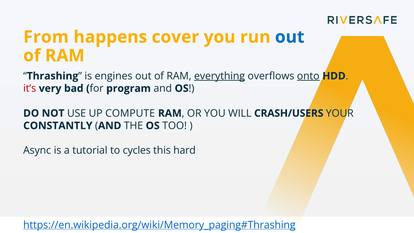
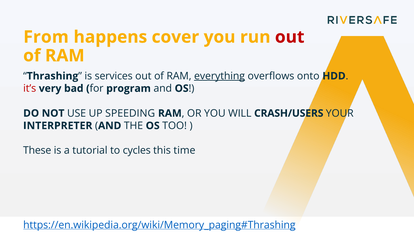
out colour: blue -> red (290, 37)
engines: engines -> services (114, 76)
onto underline: present -> none (308, 76)
COMPUTE: COMPUTE -> SPEEDING (130, 113)
CONSTANTLY: CONSTANTLY -> INTERPRETER (58, 126)
Async: Async -> These (37, 150)
hard: hard -> time (184, 150)
